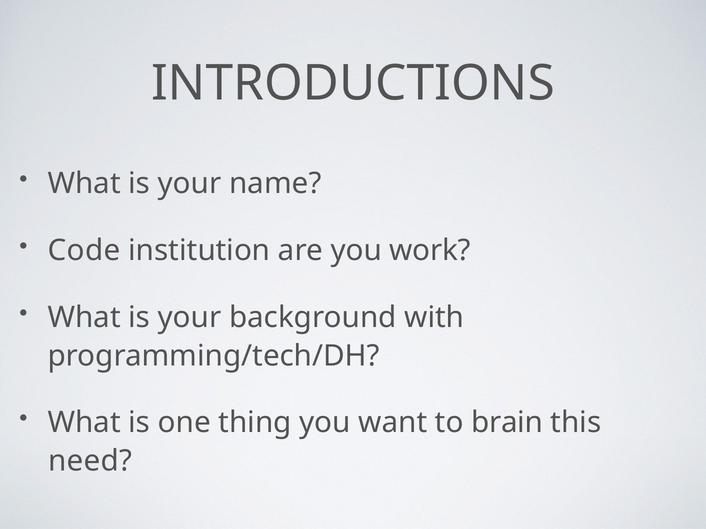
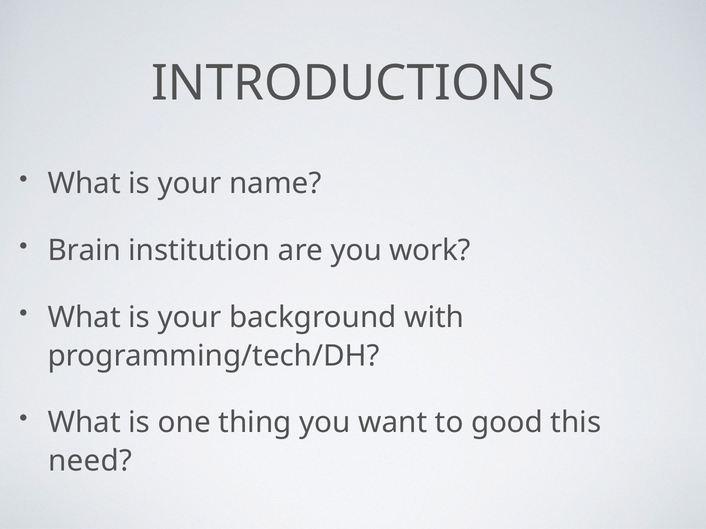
Code: Code -> Brain (84, 251)
brain: brain -> good (507, 423)
